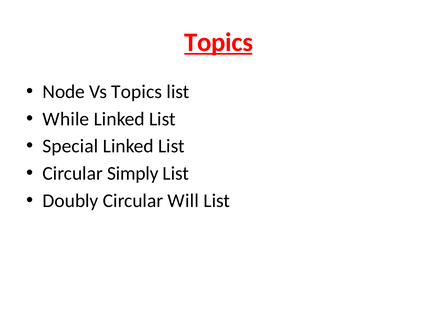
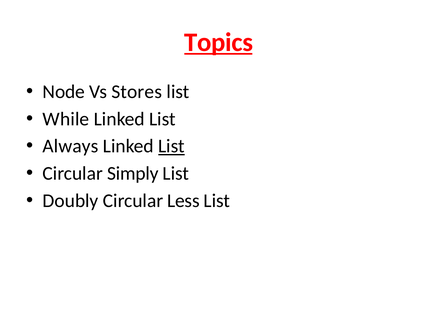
Vs Topics: Topics -> Stores (137, 92)
Special: Special -> Always (70, 146)
List underline: none -> present (171, 146)
Will: Will -> Less (183, 201)
